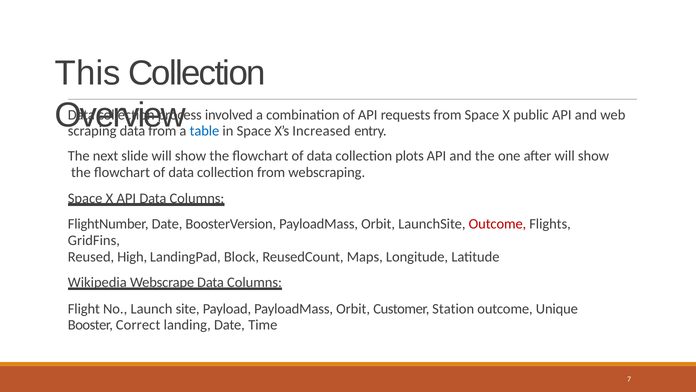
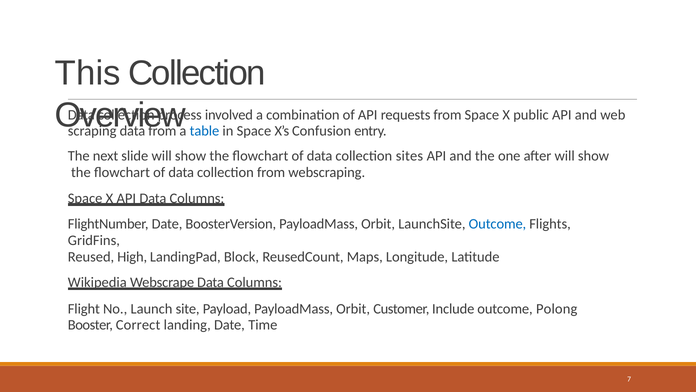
Increased: Increased -> Confusion (322, 131)
plots: plots -> sites (409, 156)
Outcome colour: red -> blue (497, 223)
Station: Station -> Include (453, 309)
Unique: Unique -> Polong (557, 309)
